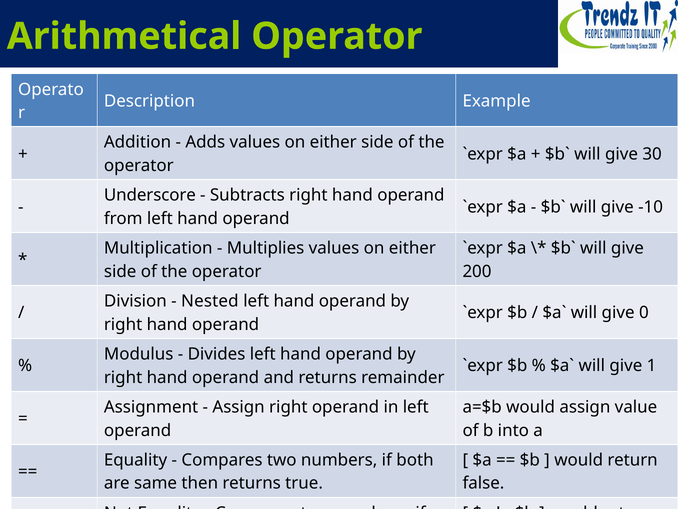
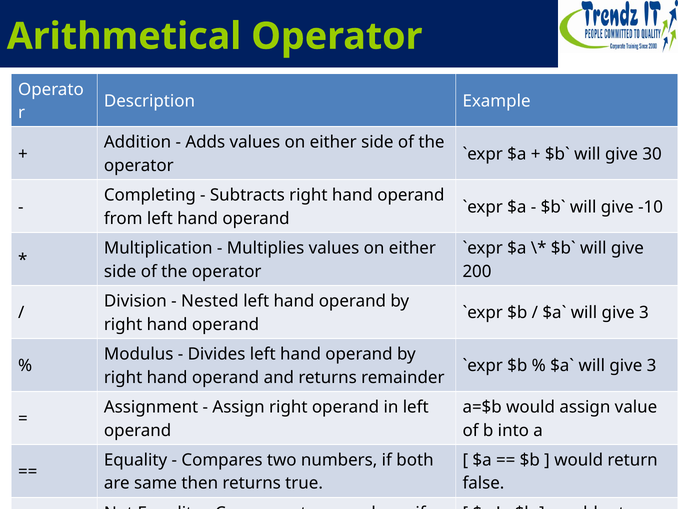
Underscore: Underscore -> Completing (150, 195)
0: 0 -> 3 (644, 313)
1: 1 -> 3 (652, 366)
